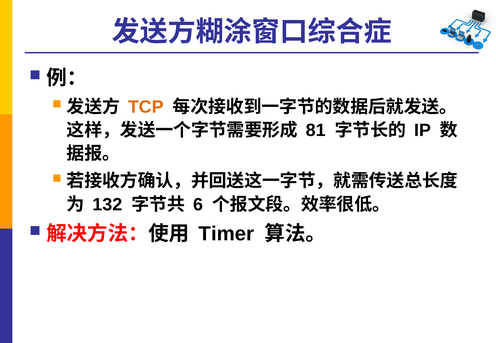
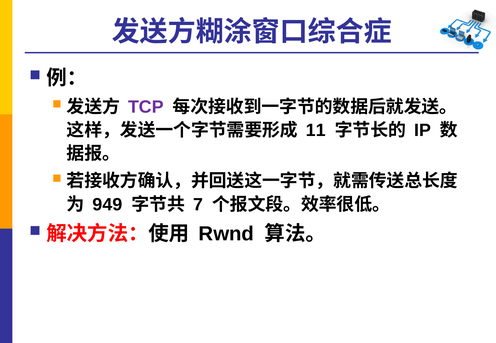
TCP colour: orange -> purple (146, 107)
81: 81 -> 11 (316, 130)
132: 132 -> 949 (107, 205)
6: 6 -> 7 (198, 205)
Timer: Timer -> Rwnd (226, 234)
